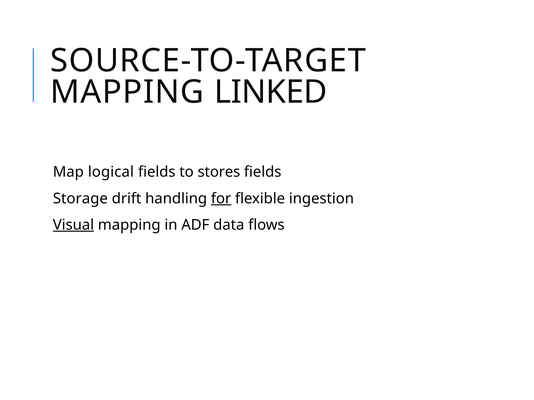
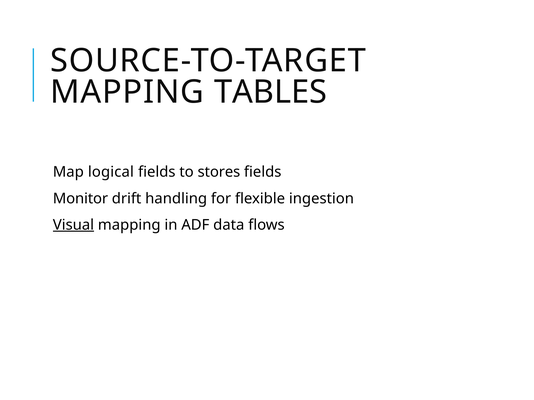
LINKED: LINKED -> TABLES (271, 92)
Storage: Storage -> Monitor (80, 199)
for underline: present -> none (221, 199)
